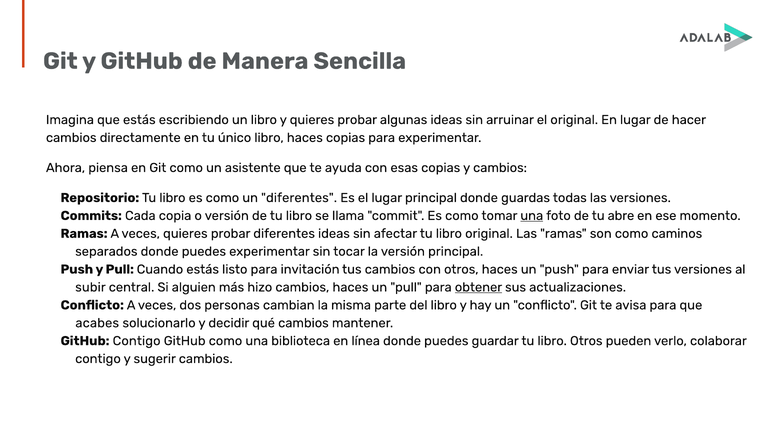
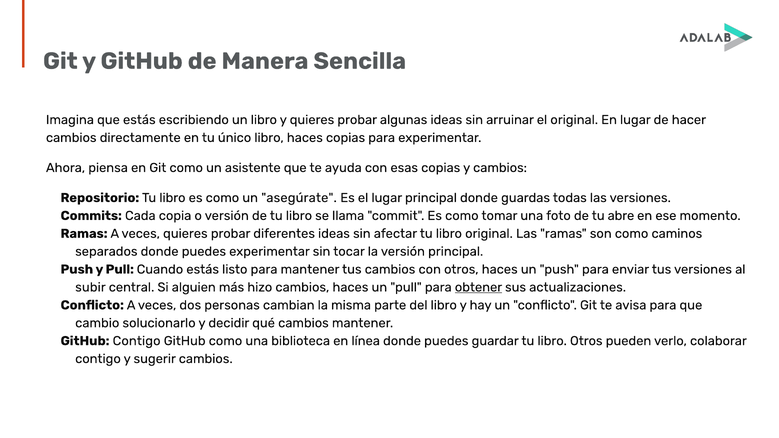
un diferentes: diferentes -> asegúrate (299, 198)
una underline: present -> none (532, 216)
para invitación: invitación -> mantener (310, 269)
acabes: acabes -> cambio (97, 323)
